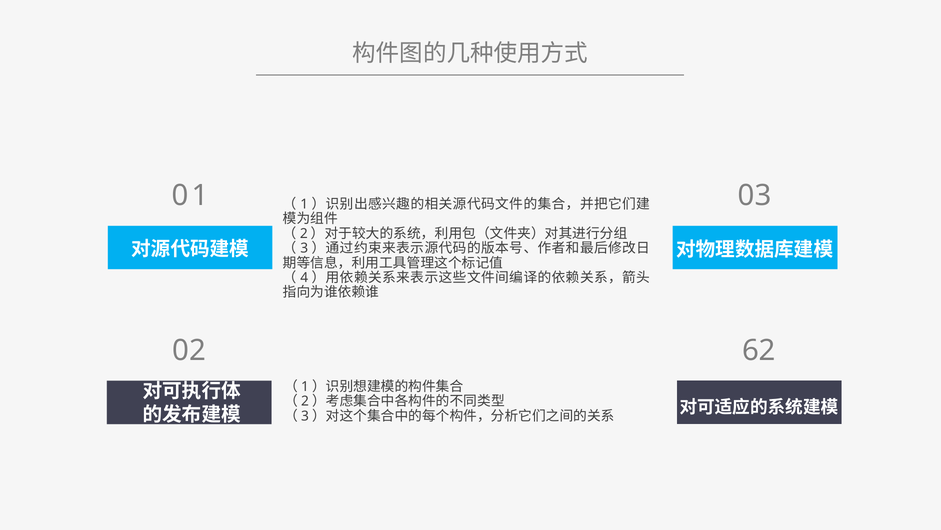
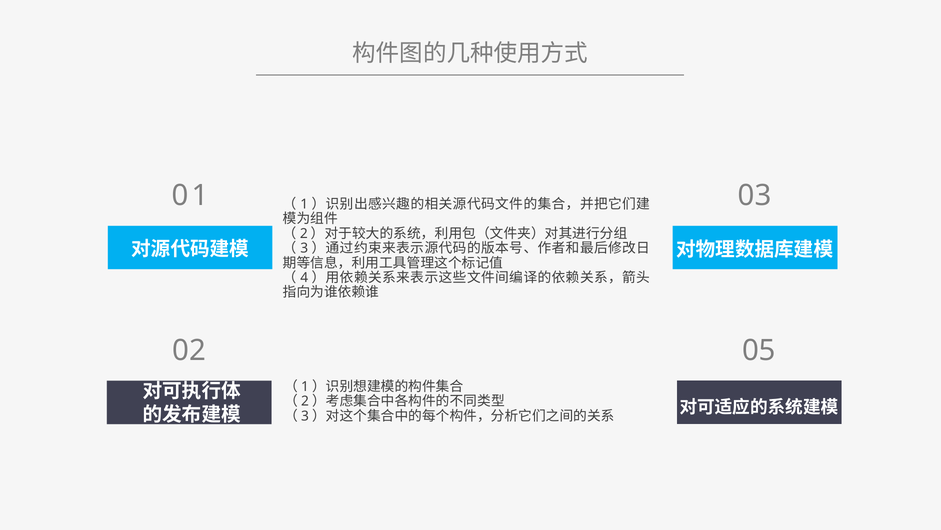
62: 62 -> 05 (759, 350)
